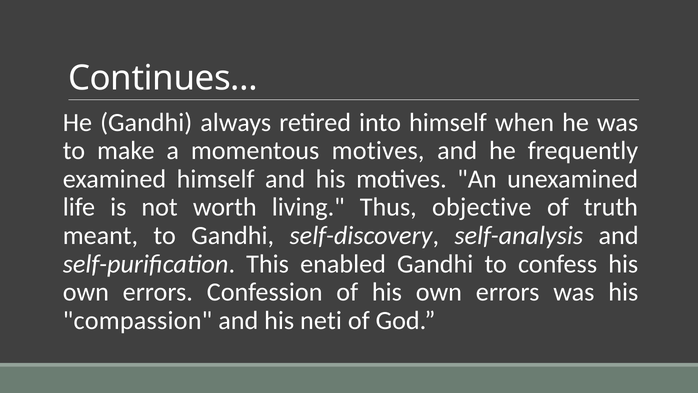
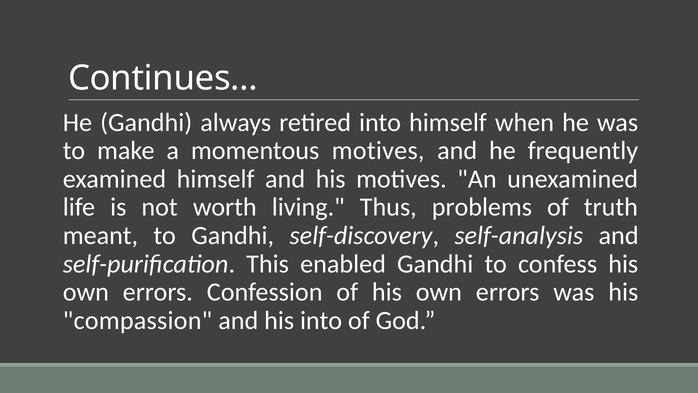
objective: objective -> problems (482, 207)
his neti: neti -> into (321, 320)
